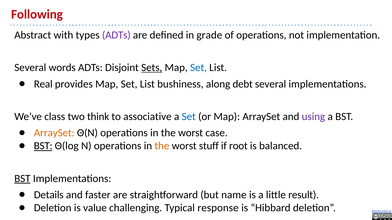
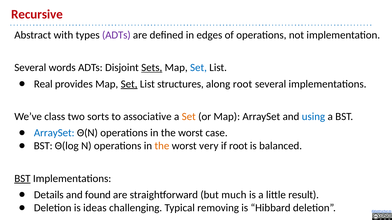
Following: Following -> Recursive (37, 14)
grade: grade -> edges (209, 35)
Set underline: none -> present (129, 84)
bushiness: bushiness -> structures (180, 84)
along debt: debt -> root (243, 84)
think: think -> sorts (98, 117)
Set colour: blue -> orange (189, 117)
using colour: purple -> blue (313, 117)
ArraySet colour: orange -> blue (54, 133)
BST underline: present -> none (43, 146)
stuff: stuff -> very (209, 146)
faster: faster -> found (98, 195)
name: name -> much (234, 195)
value: value -> ideas (95, 208)
response: response -> removing (218, 208)
